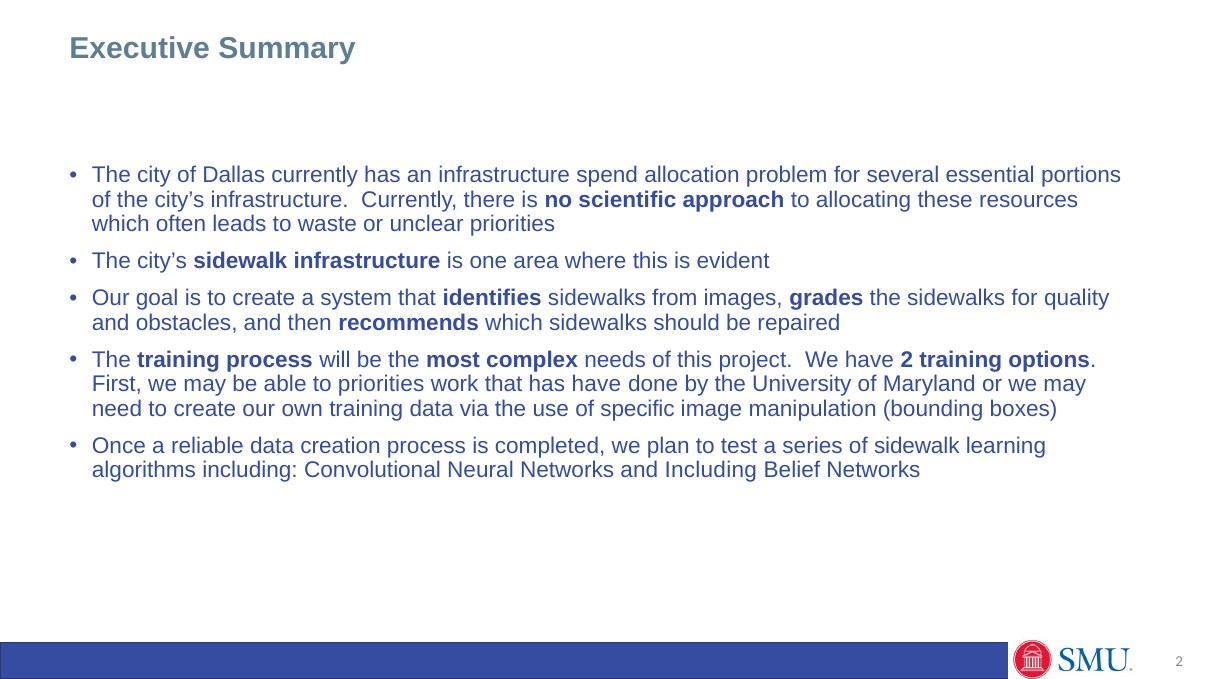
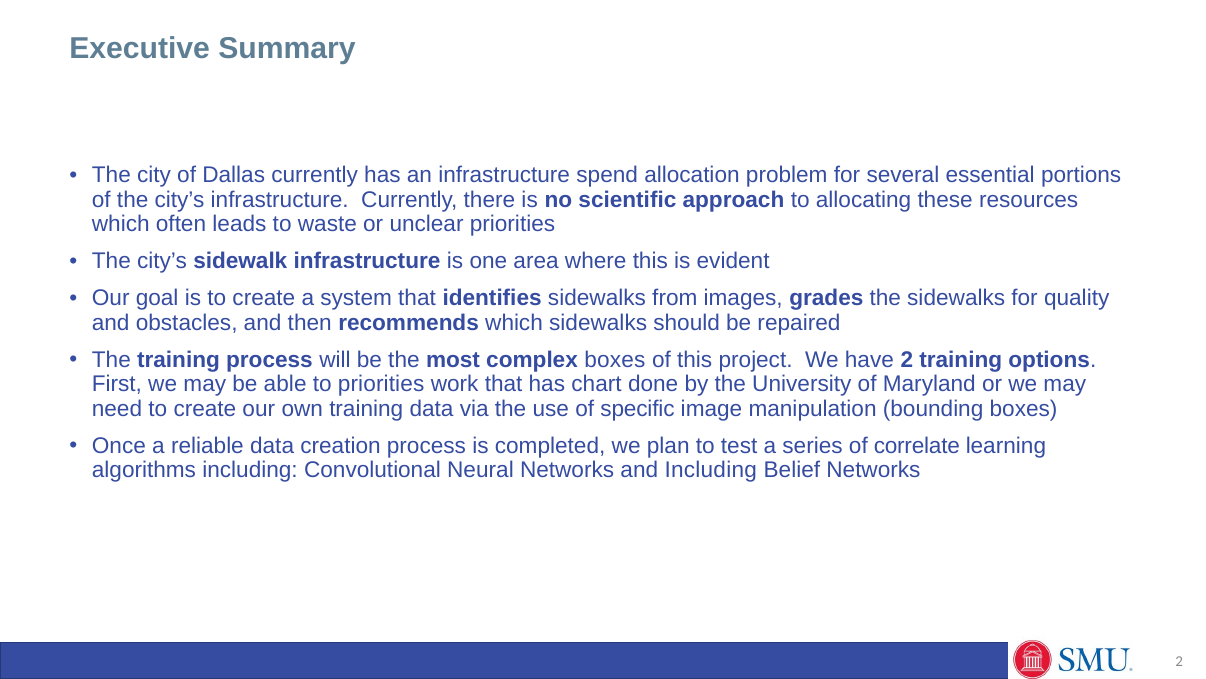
complex needs: needs -> boxes (615, 360)
has have: have -> chart (597, 384)
of sidewalk: sidewalk -> correlate (917, 445)
